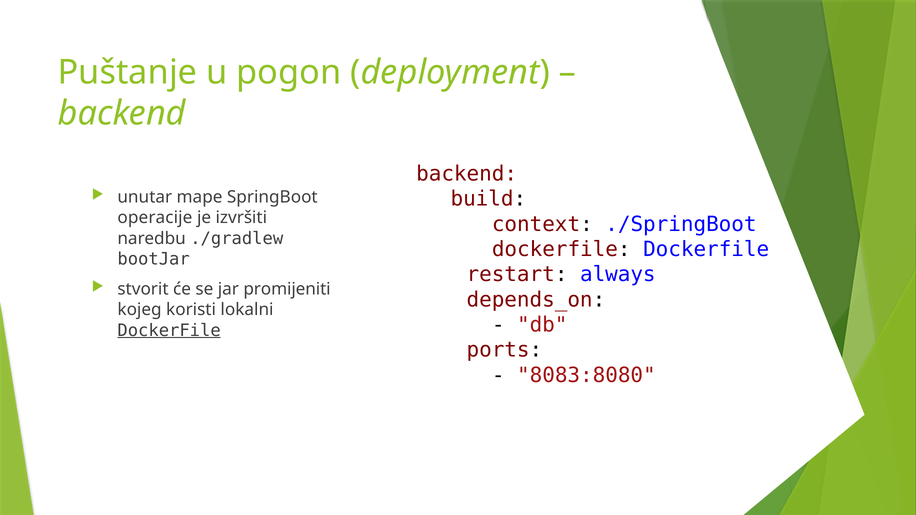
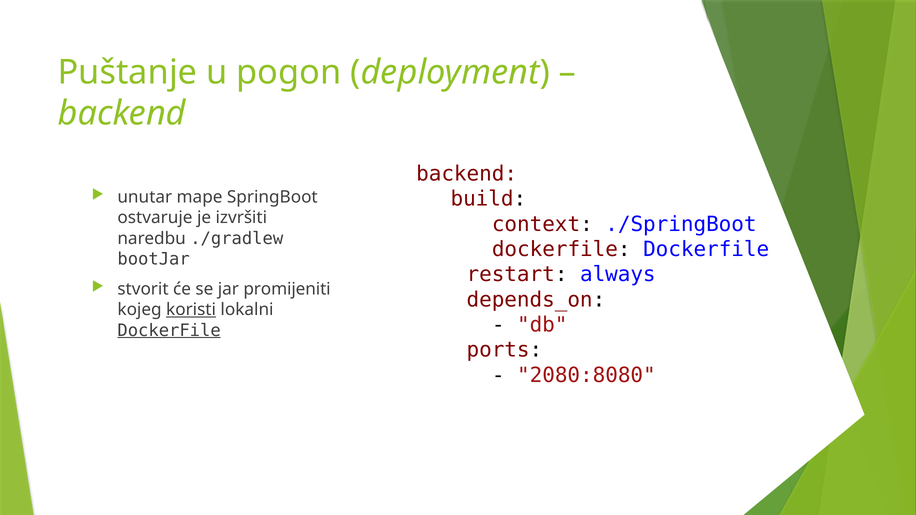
operacije: operacije -> ostvaruje (155, 218)
koristi underline: none -> present (191, 310)
8083:8080: 8083:8080 -> 2080:8080 (586, 375)
